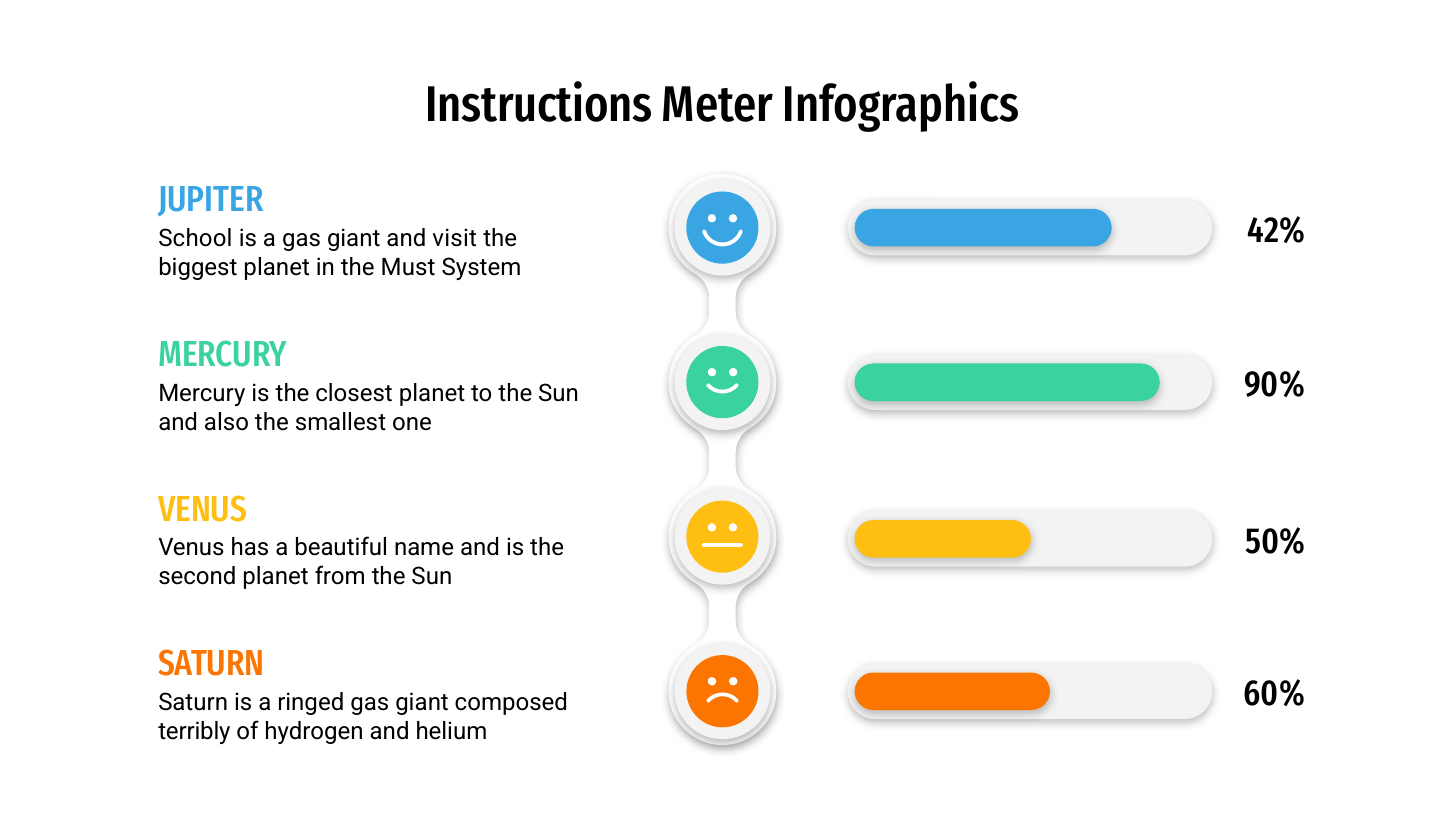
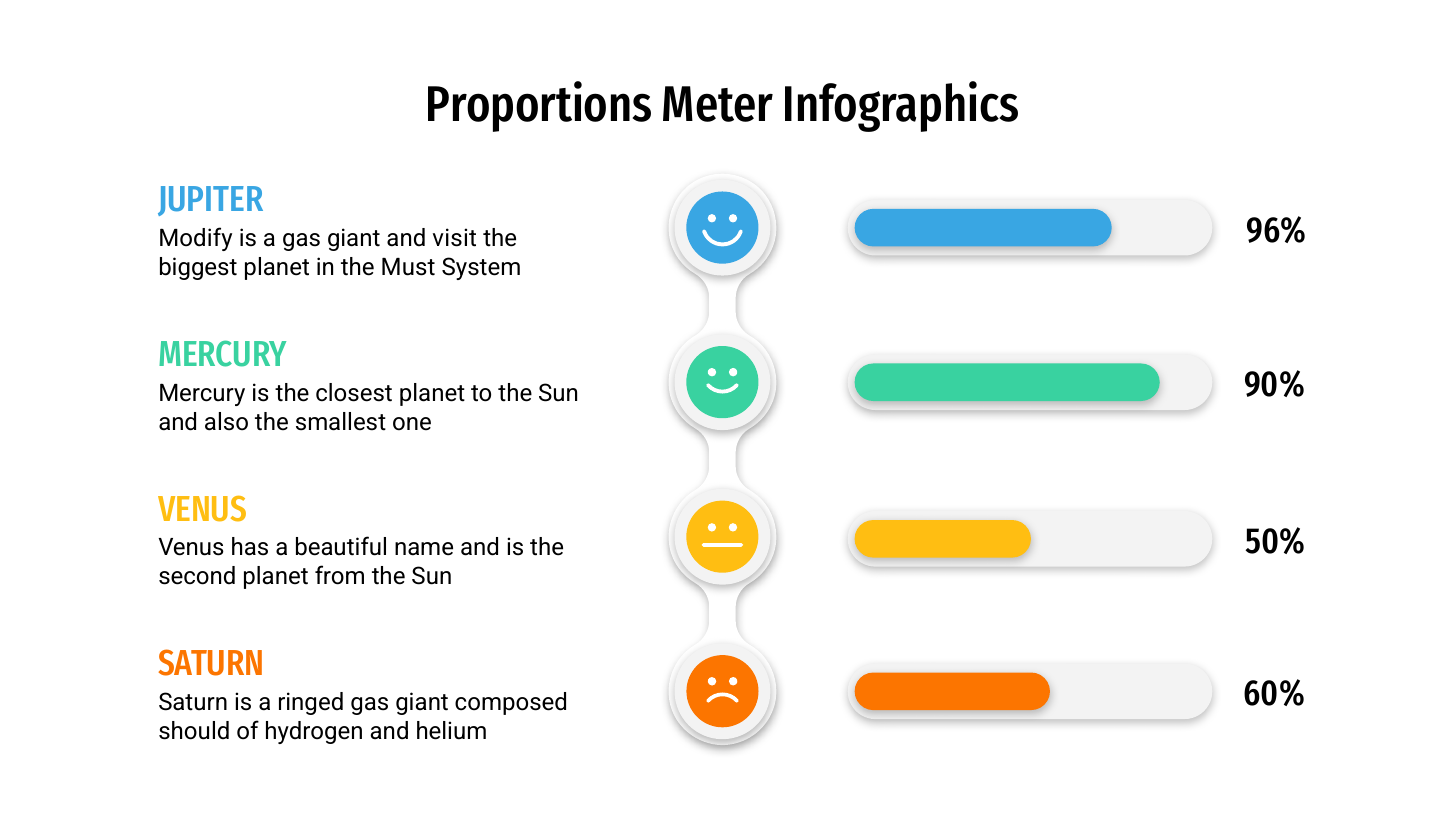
Instructions: Instructions -> Proportions (539, 105)
42%: 42% -> 96% (1276, 230)
School: School -> Modify (195, 239)
terribly: terribly -> should (194, 731)
